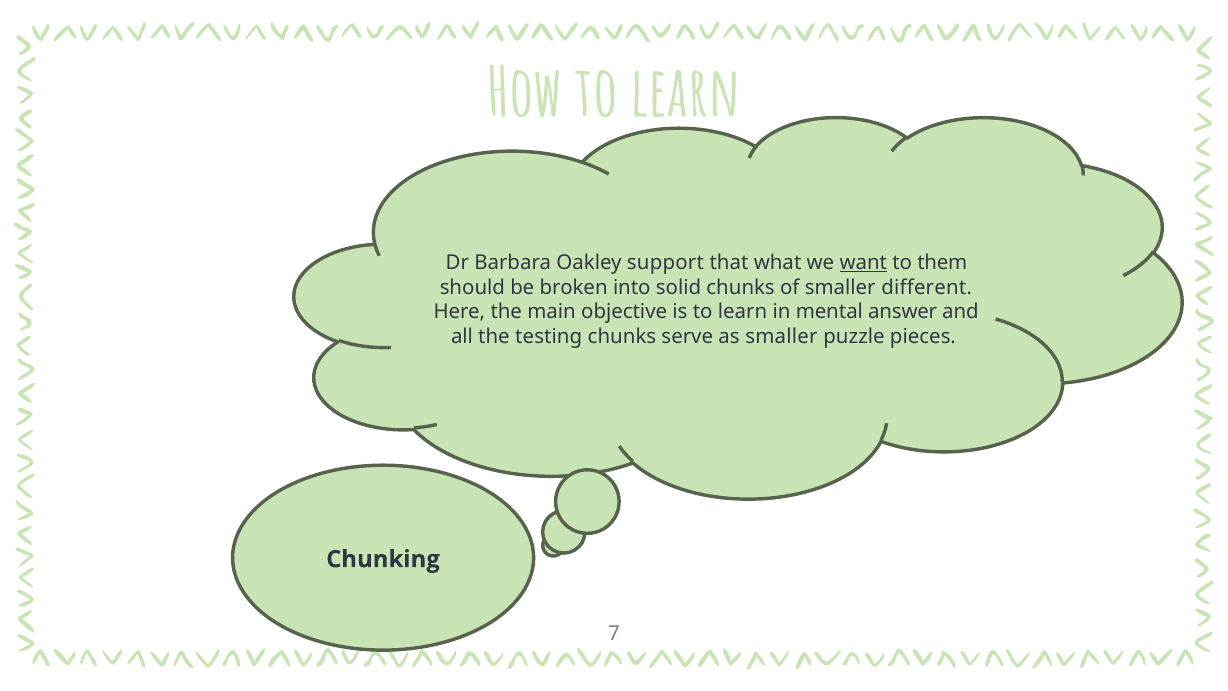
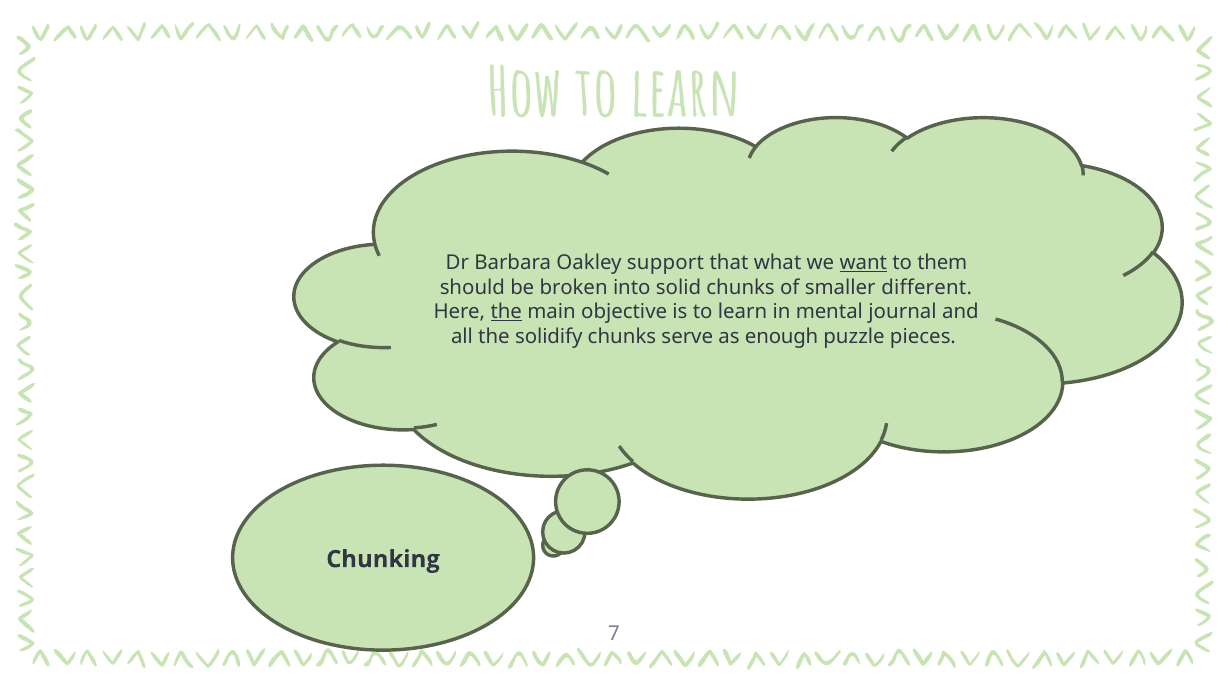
the underline: none -> present (506, 312)
answer: answer -> journal (903, 312)
testing: testing -> solidify (549, 336)
as smaller: smaller -> enough (782, 336)
